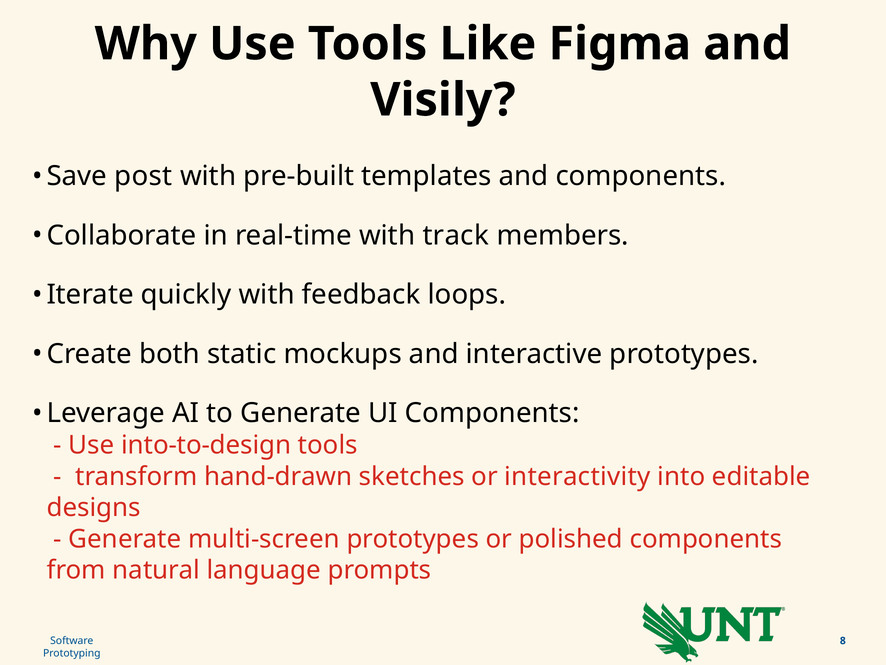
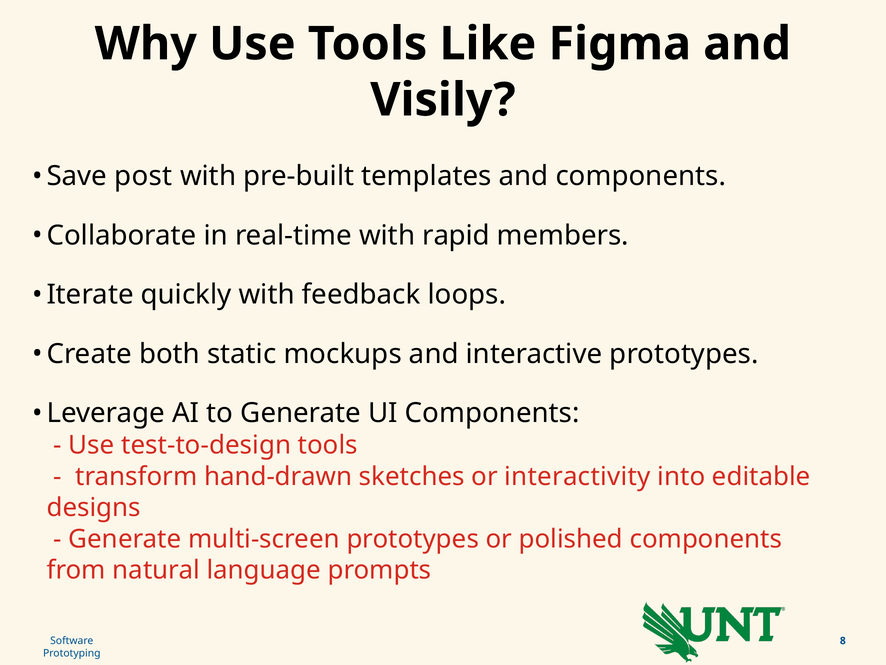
track: track -> rapid (456, 235)
into-to-design: into-to-design -> test-to-design (206, 445)
